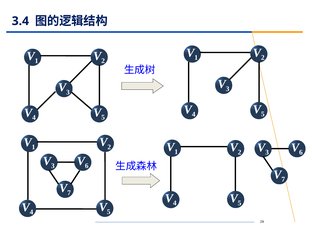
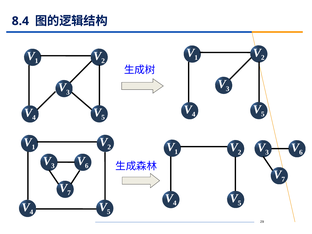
3.4: 3.4 -> 8.4 (20, 21)
